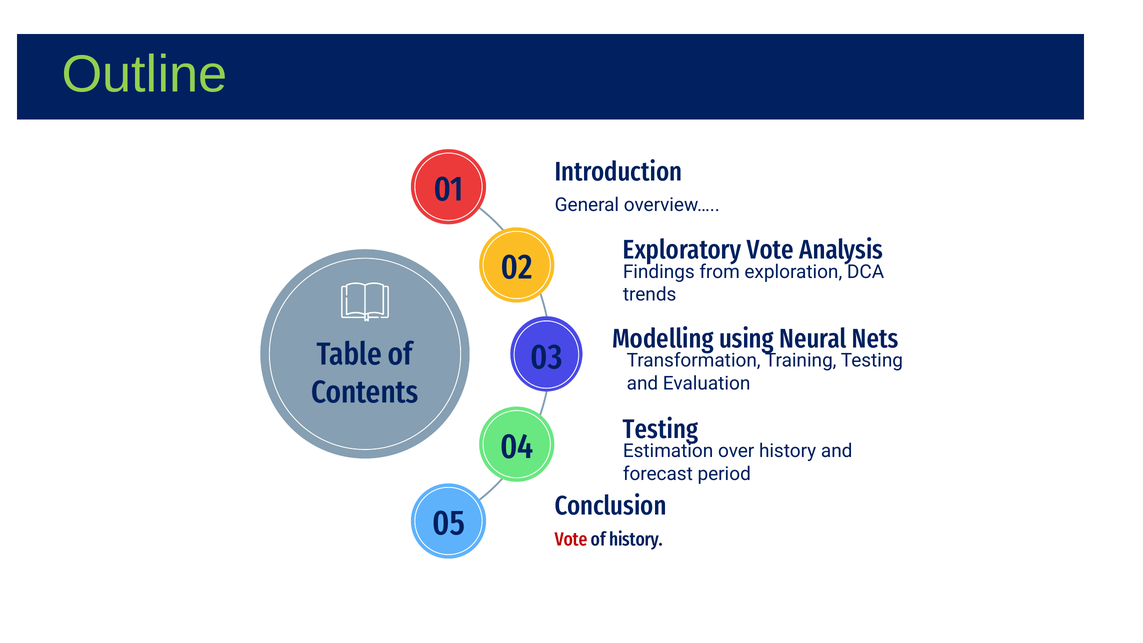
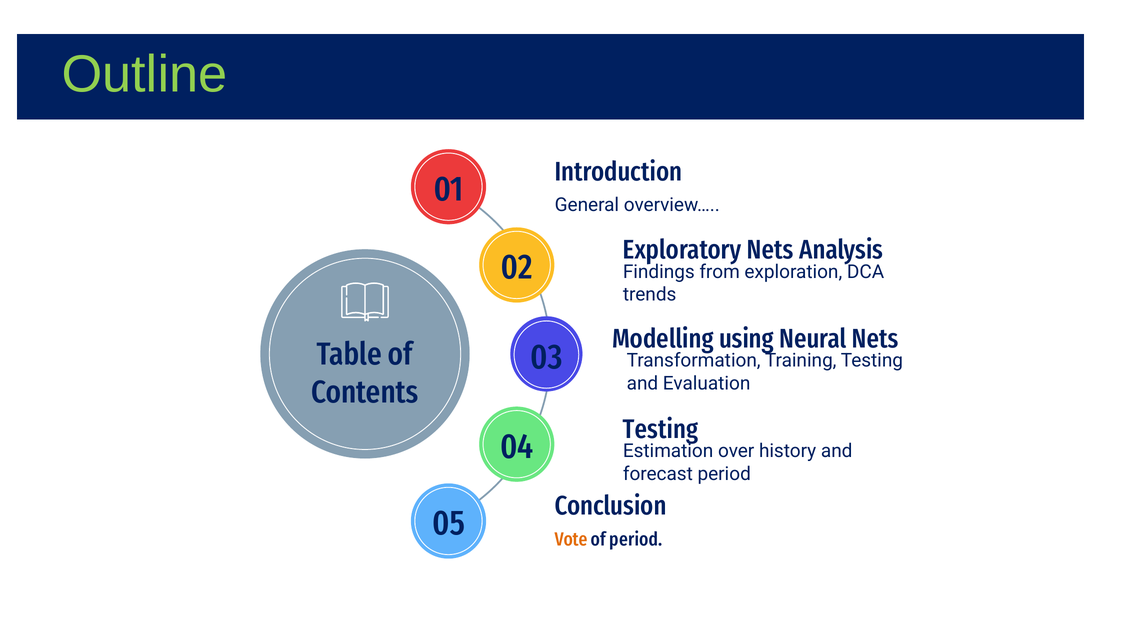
Exploratory Vote: Vote -> Nets (770, 250)
Vote colour: red -> orange (571, 539)
of history: history -> period (636, 539)
